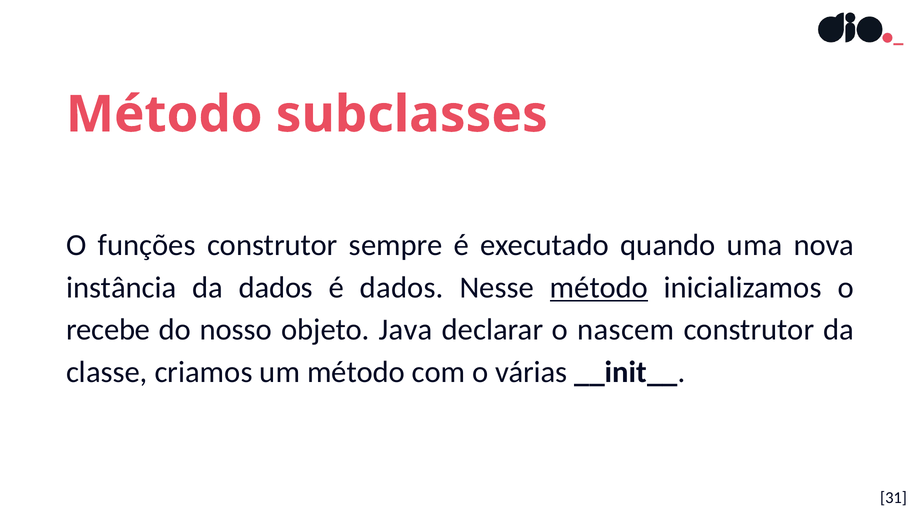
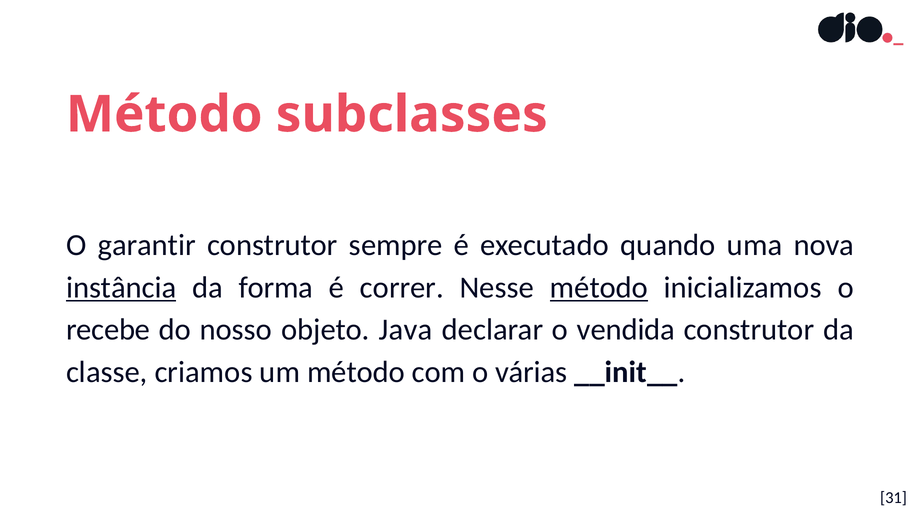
funções: funções -> garantir (147, 246)
instância underline: none -> present (121, 288)
da dados: dados -> forma (276, 288)
é dados: dados -> correr (402, 288)
nascem: nascem -> vendida (626, 330)
